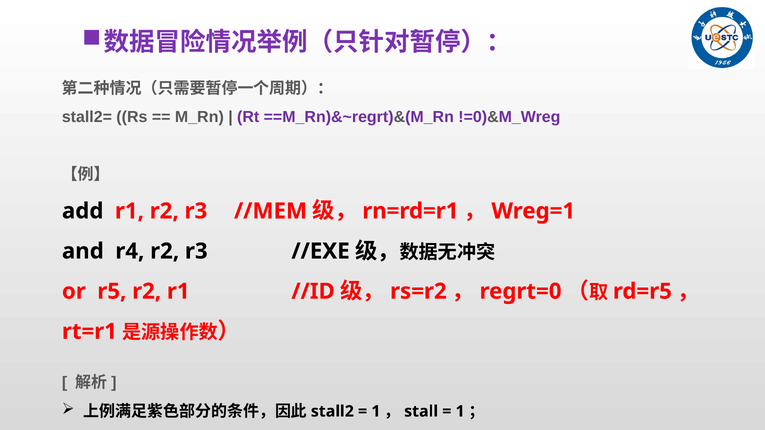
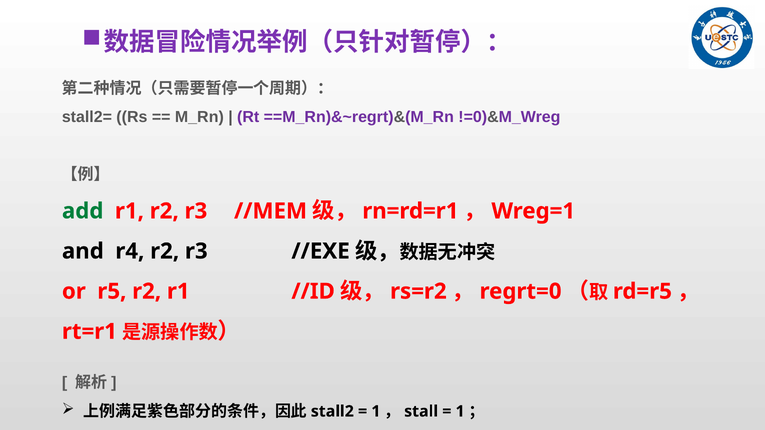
add colour: black -> green (83, 211)
